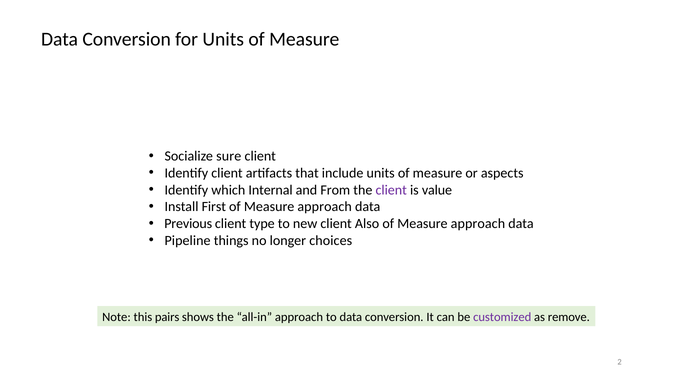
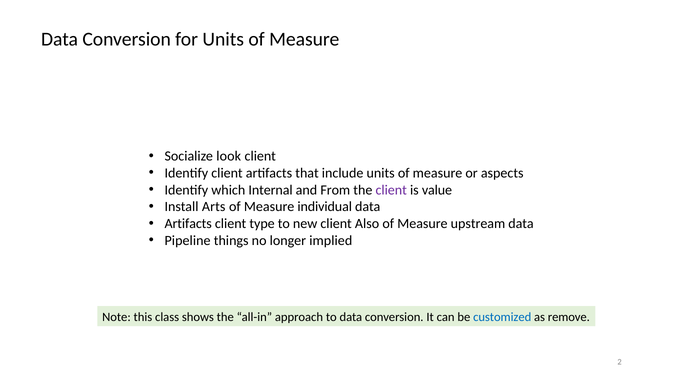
sure: sure -> look (229, 156)
First: First -> Arts (214, 207)
approach: approach -> individual (325, 207)
Previous: Previous -> Artifacts (188, 223)
approach: approach -> upstream (478, 223)
choices: choices -> implied (331, 240)
pairs: pairs -> class (167, 317)
customized colour: purple -> blue (502, 317)
